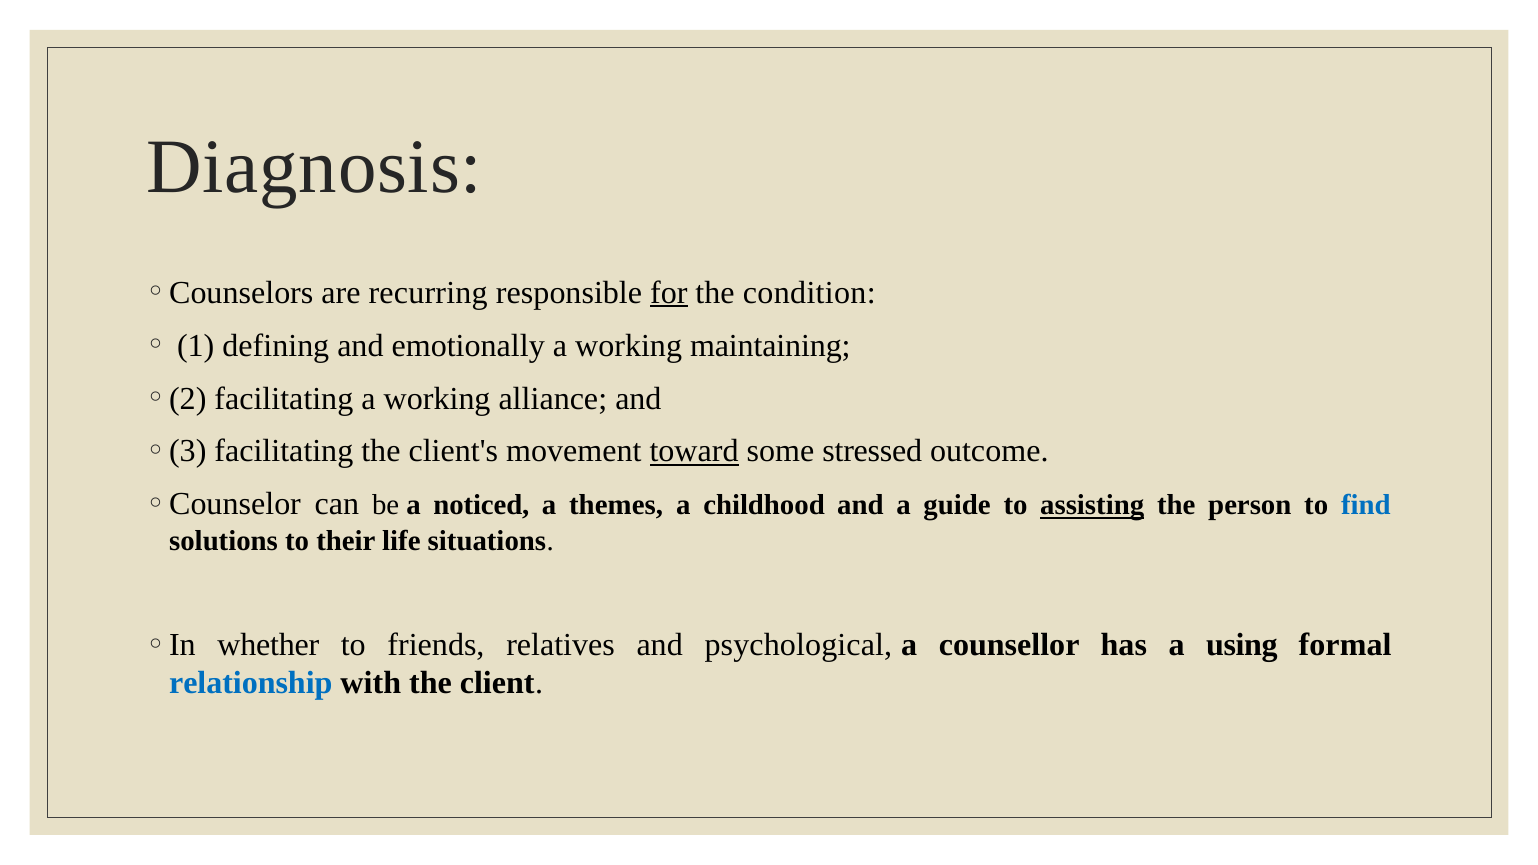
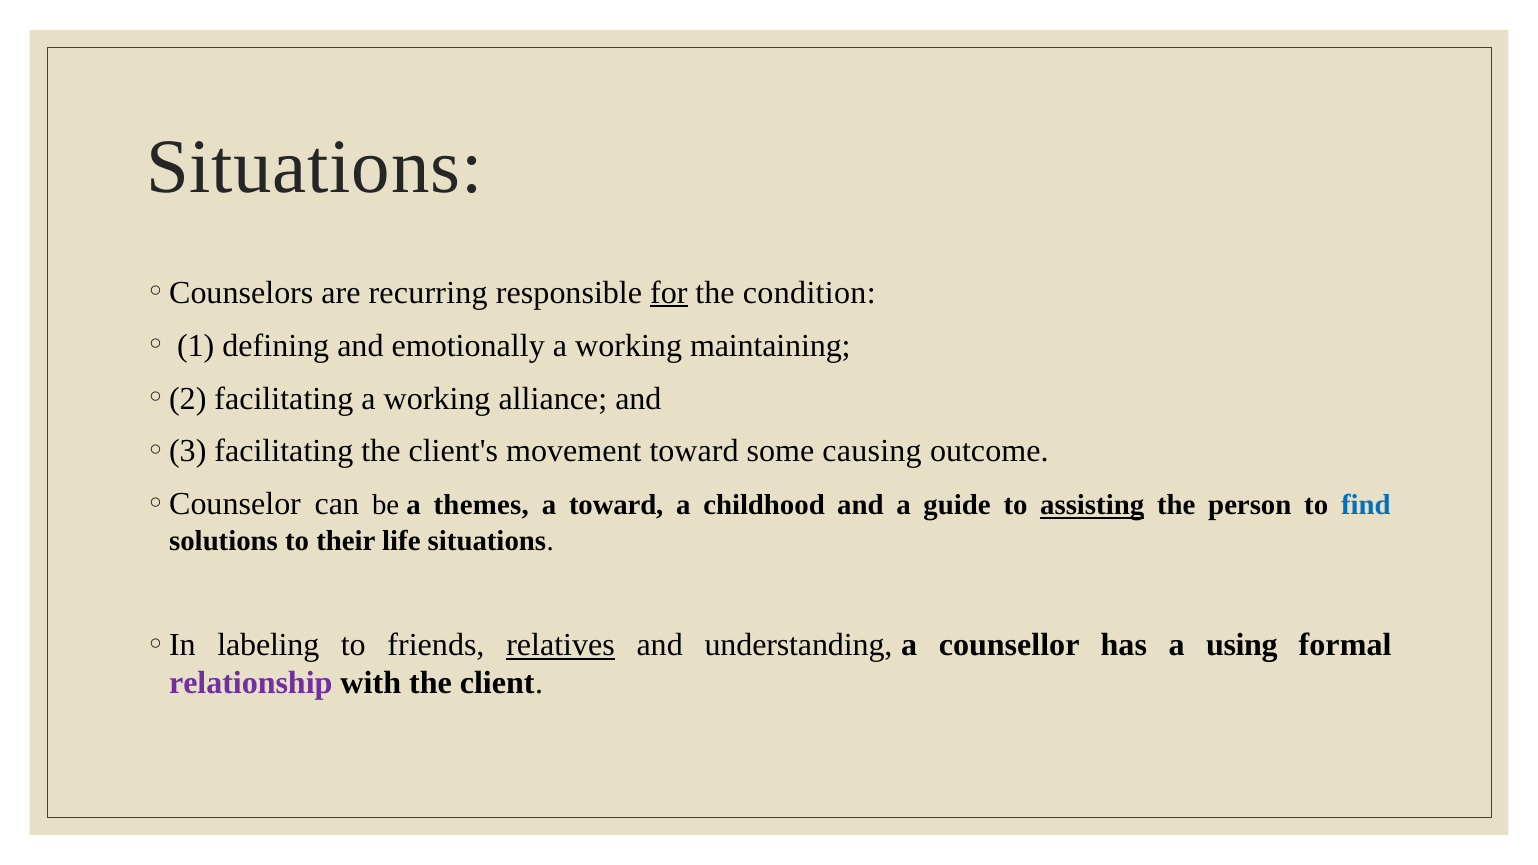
Diagnosis: Diagnosis -> Situations (314, 167)
toward underline: present -> none (694, 451)
stressed: stressed -> causing (872, 451)
noticed: noticed -> themes (481, 505)
a themes: themes -> toward (616, 505)
whether: whether -> labeling (268, 645)
relatives underline: none -> present (561, 645)
psychological: psychological -> understanding (798, 645)
relationship colour: blue -> purple (251, 683)
